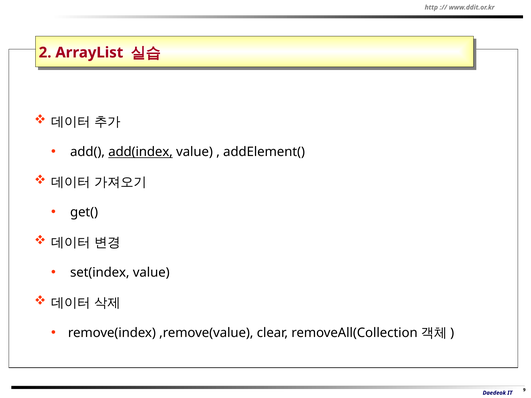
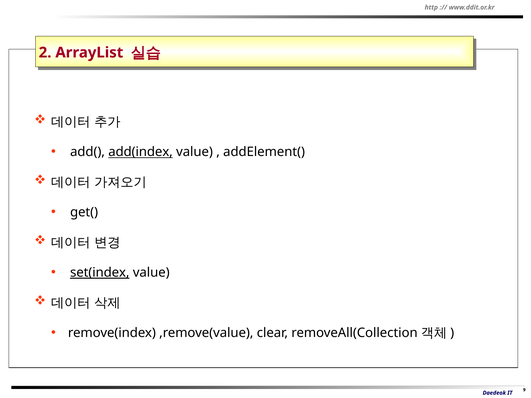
set(index underline: none -> present (100, 273)
